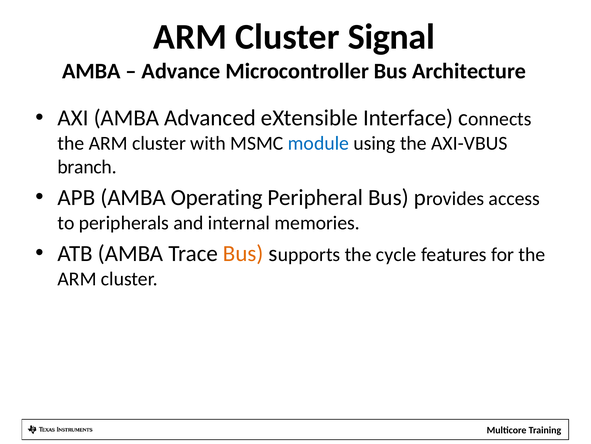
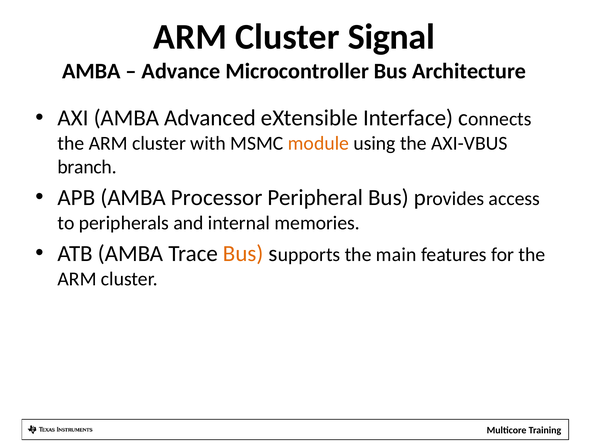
module colour: blue -> orange (318, 143)
Operating: Operating -> Processor (217, 197)
cycle: cycle -> main (396, 254)
